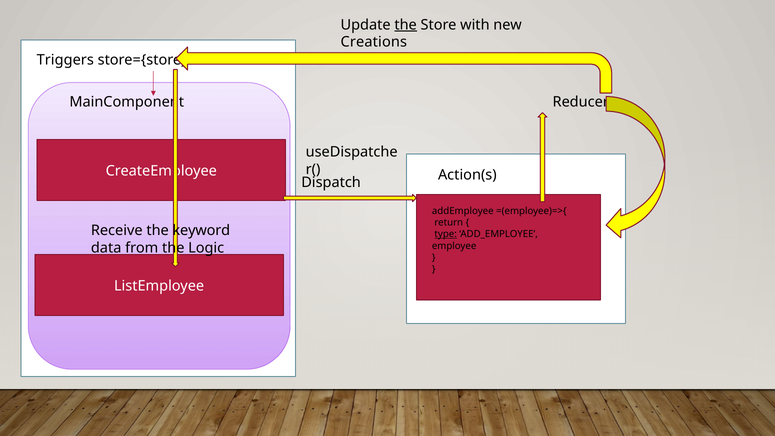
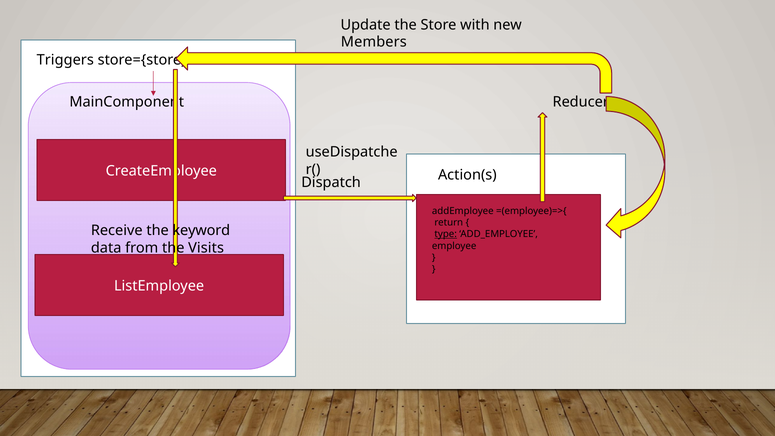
the underline: present -> none (406, 25)
Creations: Creations -> Members (374, 42)
Logic: Logic -> Visits (206, 248)
